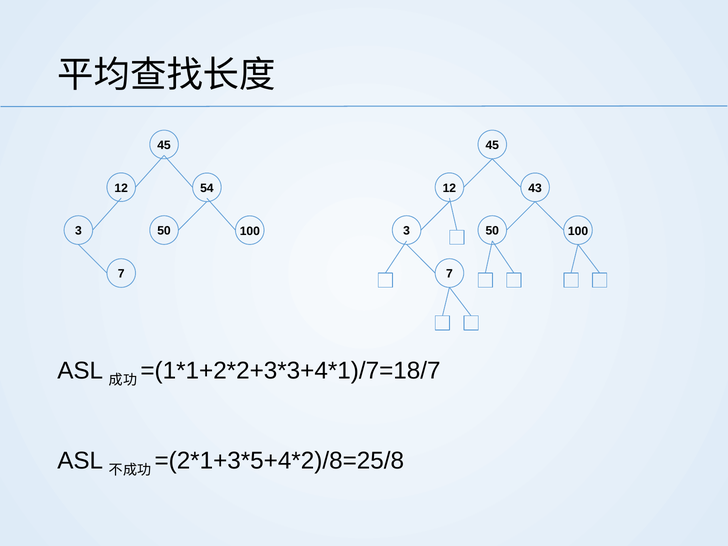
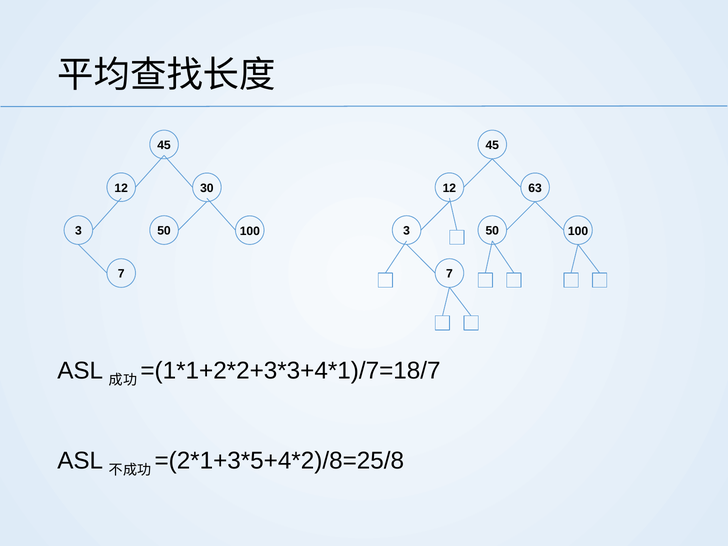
54: 54 -> 30 (207, 188)
43: 43 -> 63 (535, 188)
